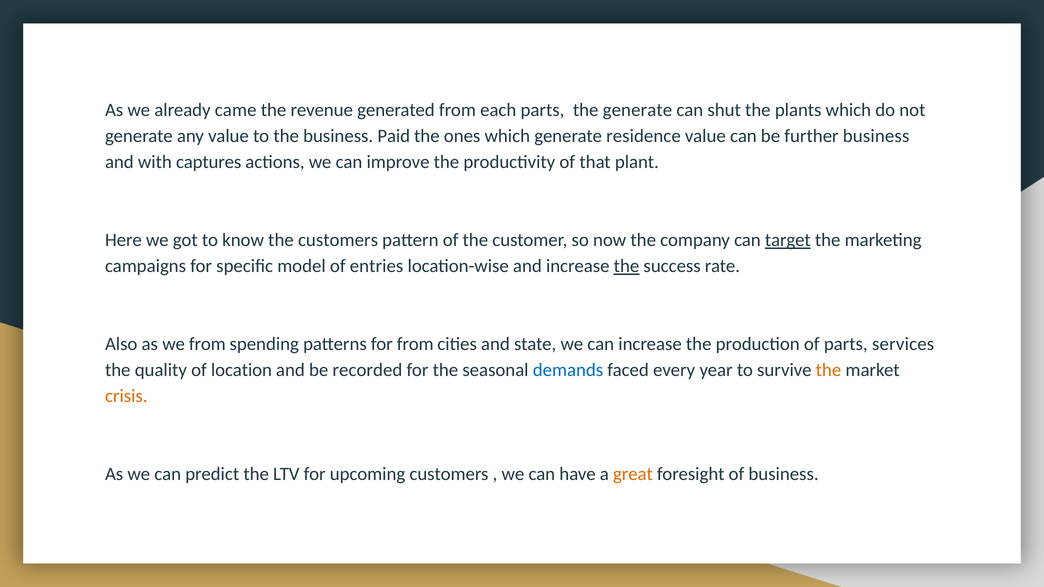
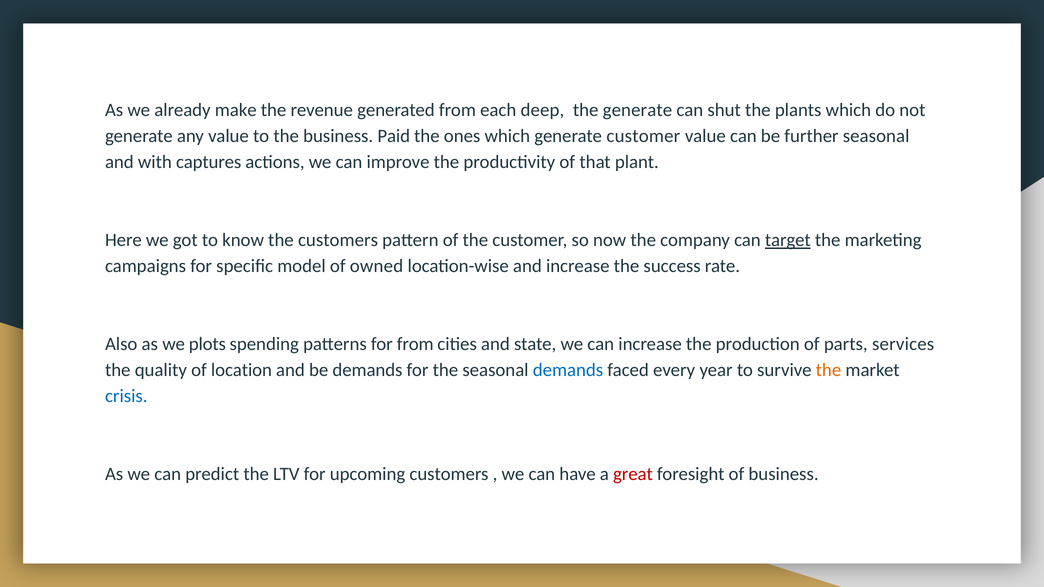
came: came -> make (236, 110)
each parts: parts -> deep (542, 110)
generate residence: residence -> customer (643, 136)
further business: business -> seasonal (876, 136)
entries: entries -> owned (377, 266)
the underline: present -> none (626, 266)
we from: from -> plots (207, 344)
be recorded: recorded -> demands (367, 370)
crisis colour: orange -> blue (126, 396)
great colour: orange -> red (633, 474)
